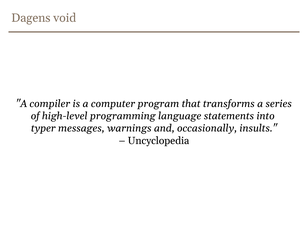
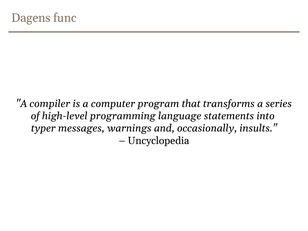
void: void -> func (65, 18)
